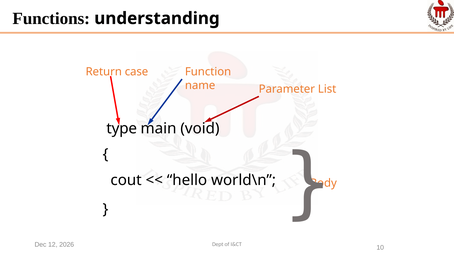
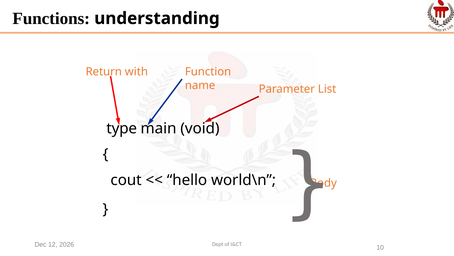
case: case -> with (136, 72)
